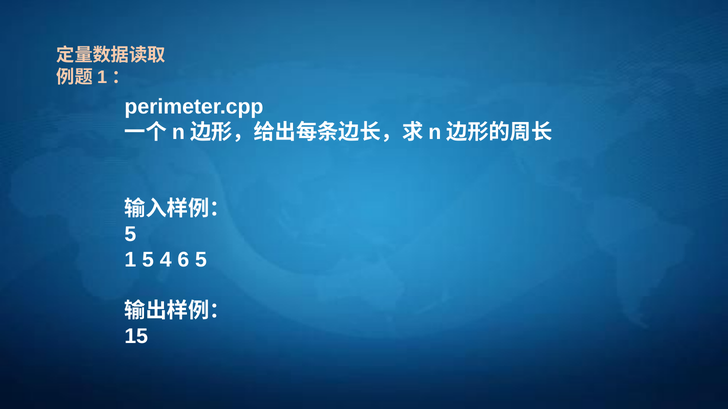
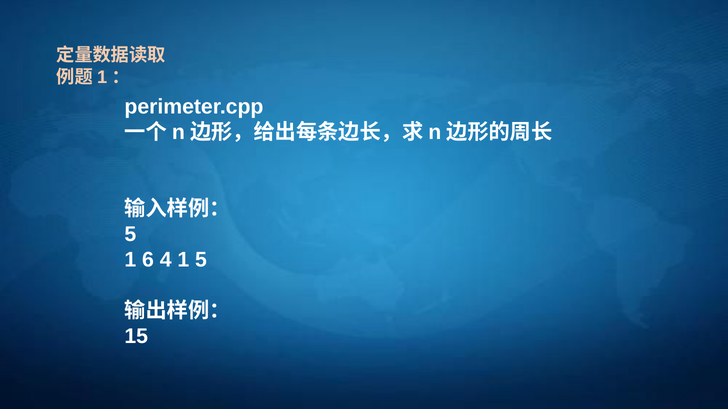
1 5: 5 -> 6 (148, 260)
4 6: 6 -> 1 (183, 260)
